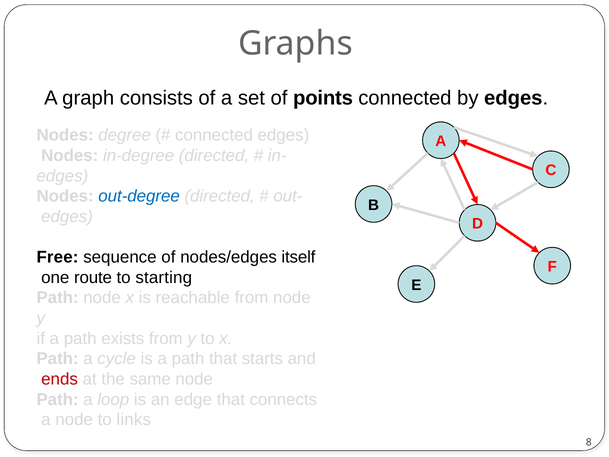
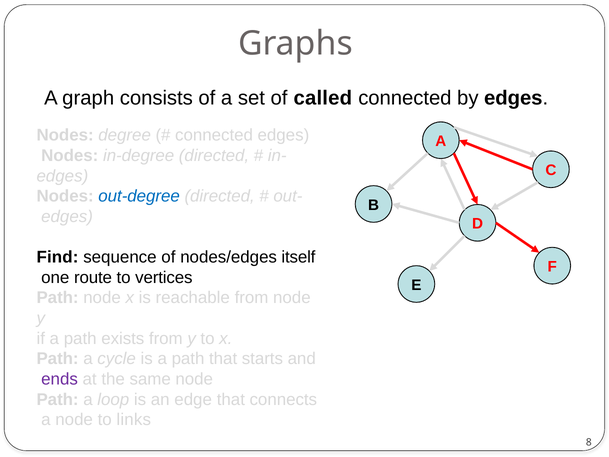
points: points -> called (323, 98)
Free: Free -> Find (57, 257)
starting: starting -> vertices (164, 277)
ends colour: red -> purple (60, 379)
